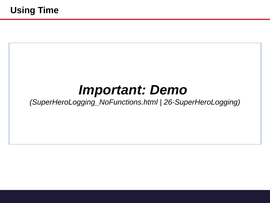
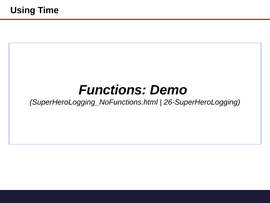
Important: Important -> Functions (113, 90)
